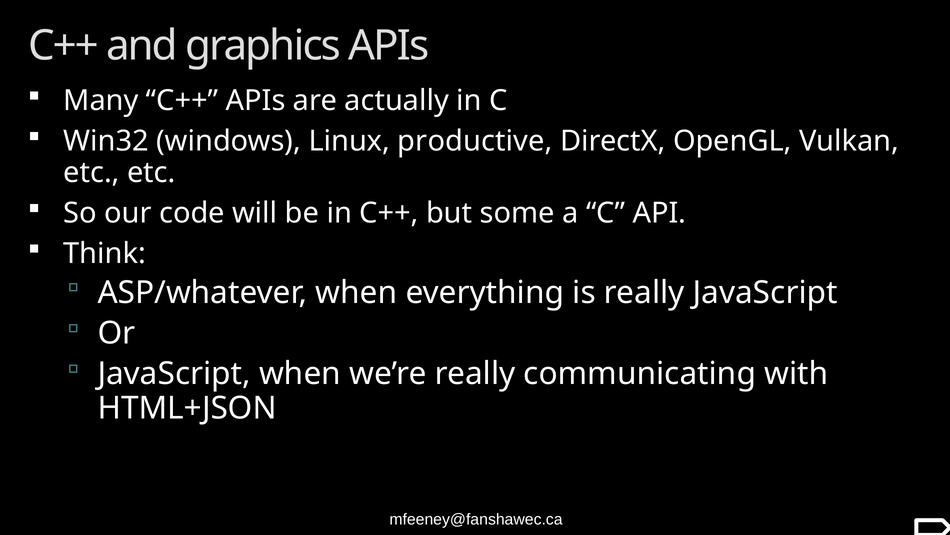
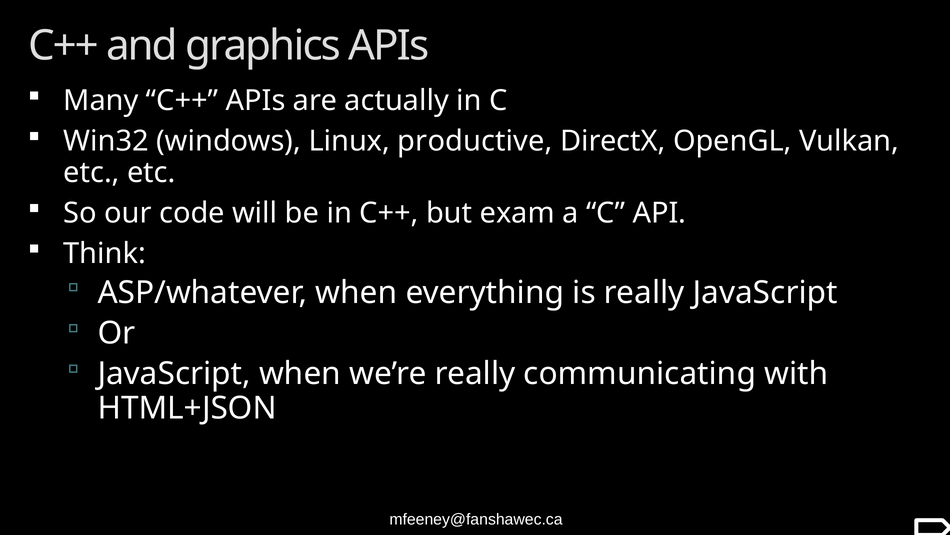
some: some -> exam (517, 213)
